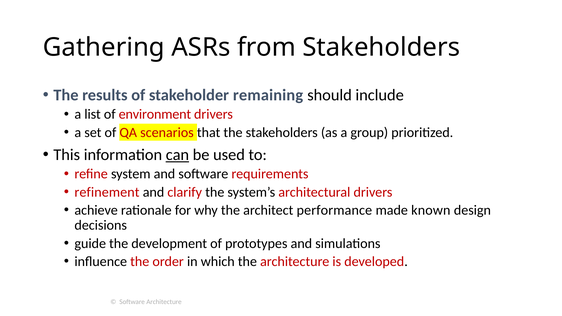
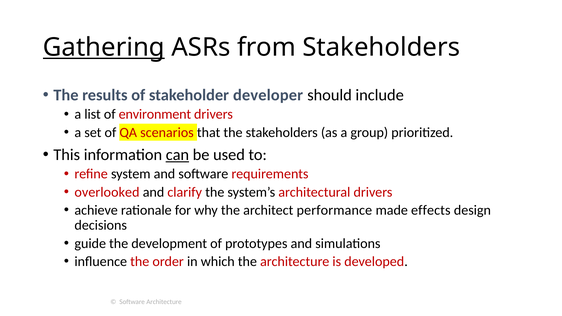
Gathering underline: none -> present (104, 47)
remaining: remaining -> developer (268, 95)
refinement: refinement -> overlooked (107, 192)
known: known -> effects (431, 210)
